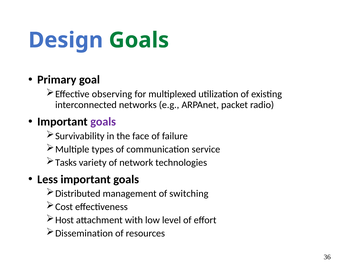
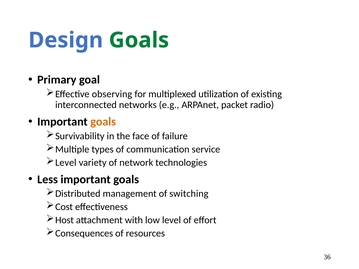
goals colour: purple -> orange (103, 122)
Tasks: Tasks -> Level (66, 163)
Dissemination: Dissemination -> Consequences (84, 234)
